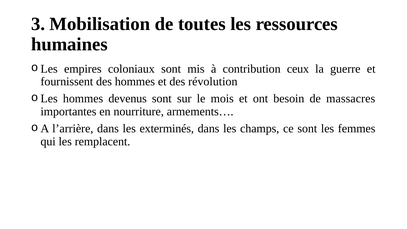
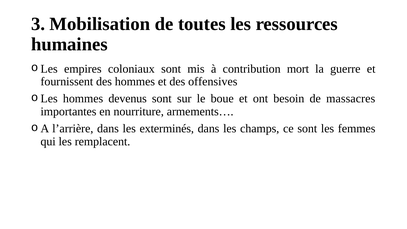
ceux: ceux -> mort (298, 69)
révolution: révolution -> offensives (213, 82)
mois: mois -> boue (222, 99)
